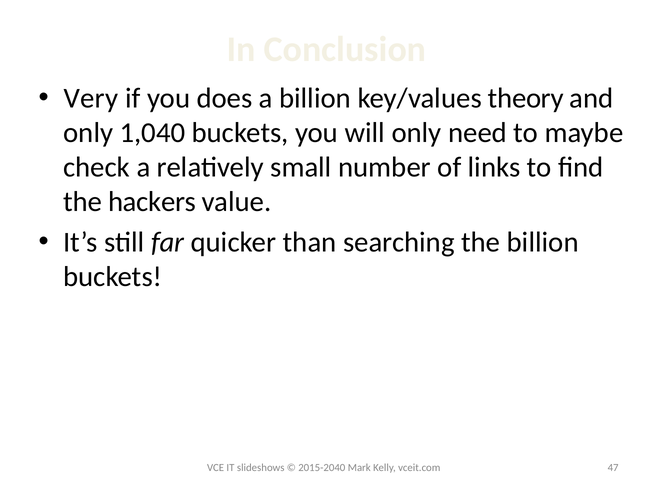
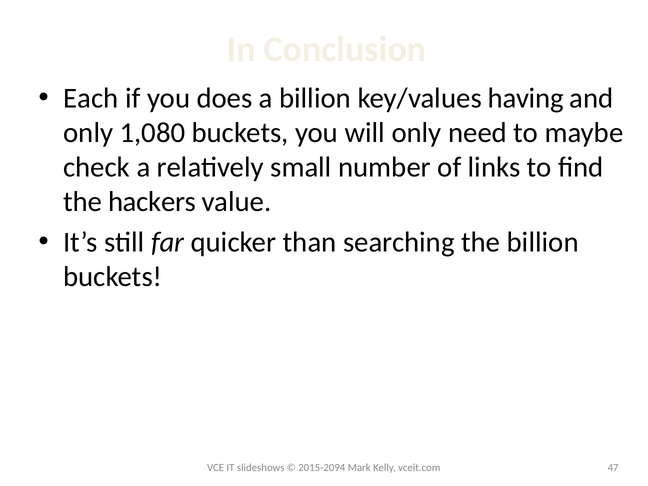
Very: Very -> Each (91, 98)
theory: theory -> having (526, 98)
1,040: 1,040 -> 1,080 (152, 133)
2015-2040: 2015-2040 -> 2015-2094 (322, 468)
